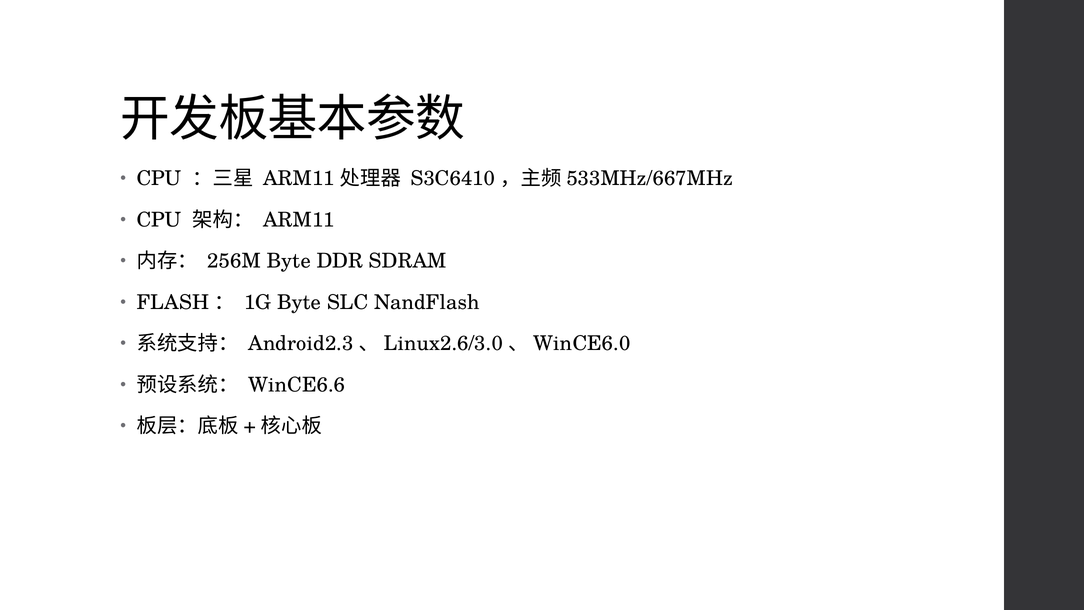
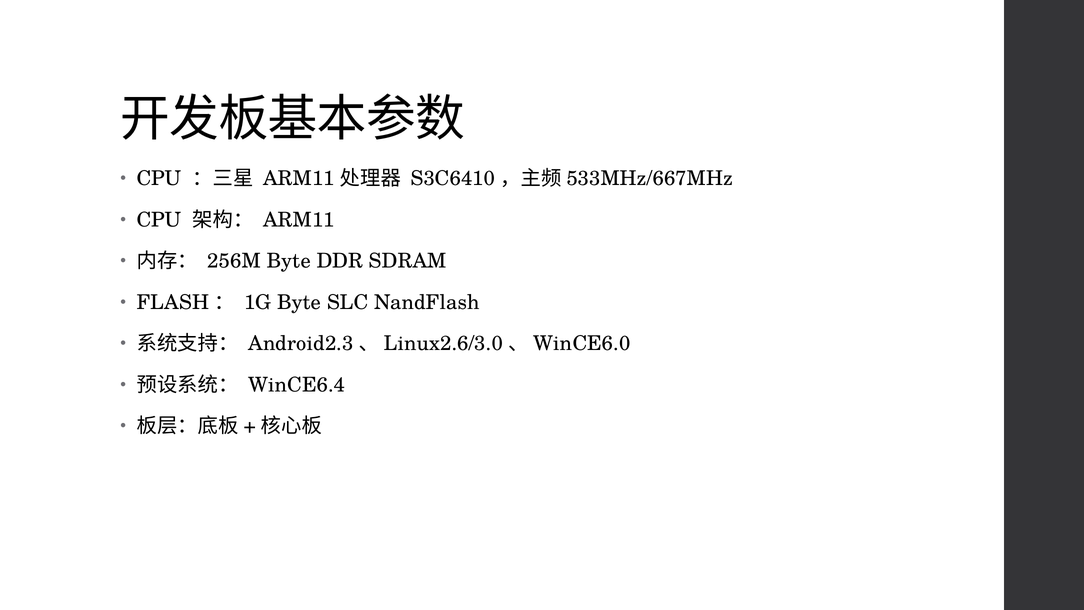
WinCE6.6: WinCE6.6 -> WinCE6.4 (297, 385)
